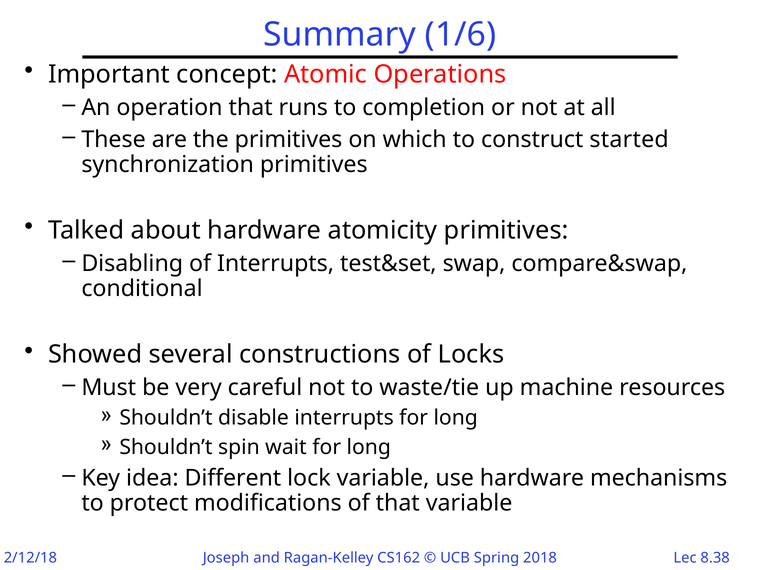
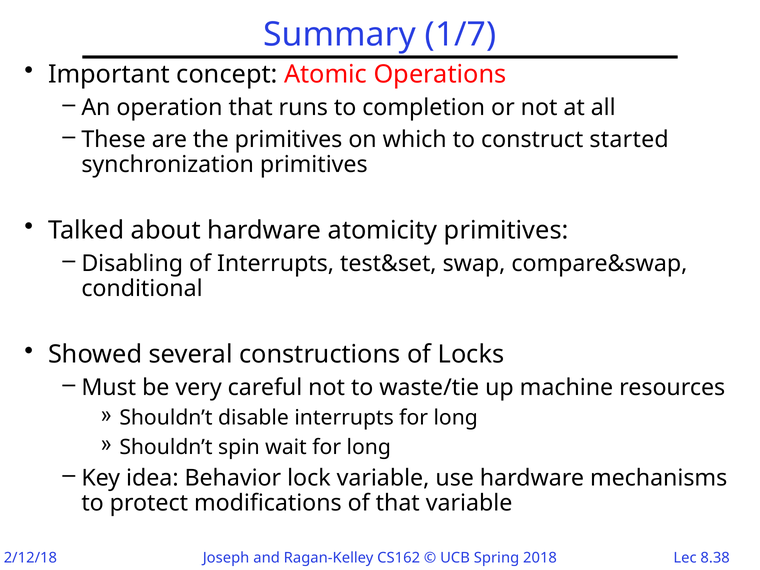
1/6: 1/6 -> 1/7 (461, 35)
Different: Different -> Behavior (233, 478)
